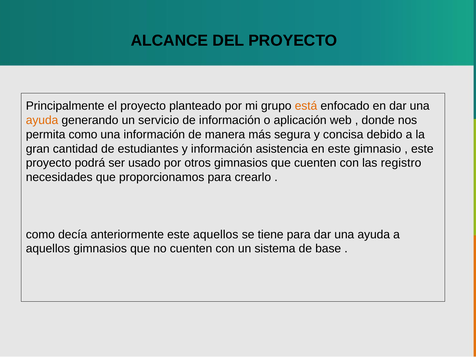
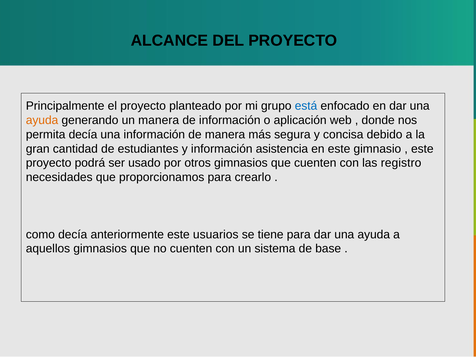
está colour: orange -> blue (306, 106)
un servicio: servicio -> manera (159, 120)
permita como: como -> decía (83, 134)
este aquellos: aquellos -> usuarios (216, 234)
